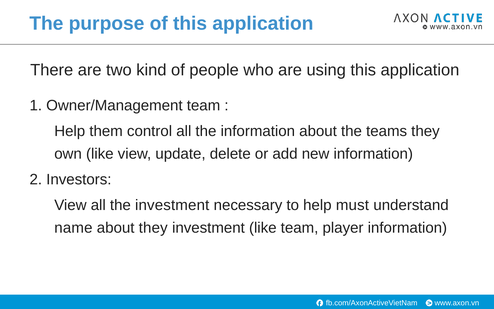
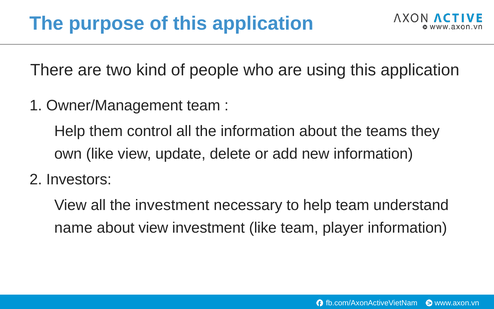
help must: must -> team (352, 205)
about they: they -> view (153, 228)
